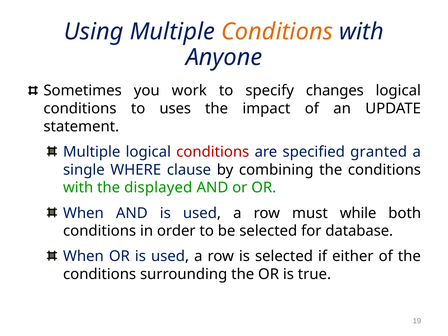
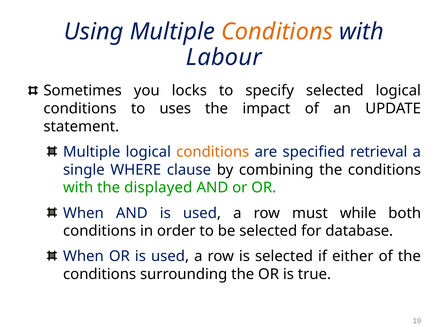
Anyone: Anyone -> Labour (224, 57)
work: work -> locks (189, 91)
specify changes: changes -> selected (335, 91)
conditions colour: red -> orange (213, 152)
granted: granted -> retrieval (379, 152)
